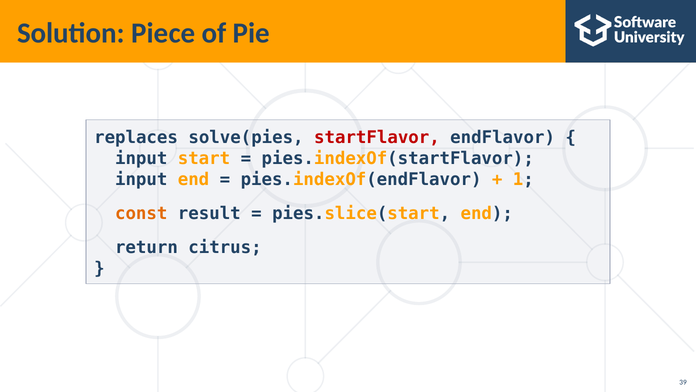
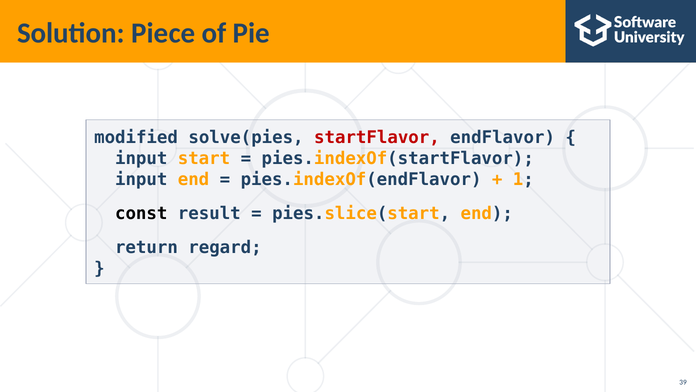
replaces: replaces -> modified (136, 137)
const colour: orange -> black (141, 213)
citrus: citrus -> regard (225, 247)
